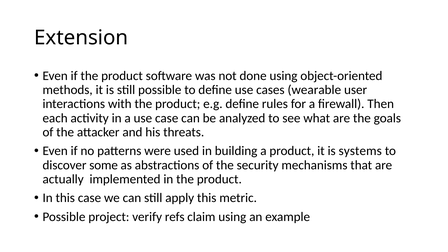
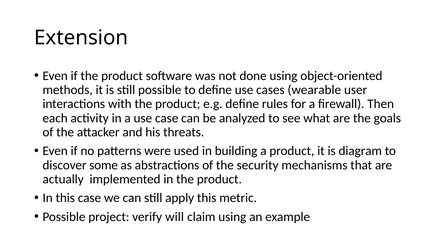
systems: systems -> diagram (360, 151)
refs: refs -> will (175, 217)
